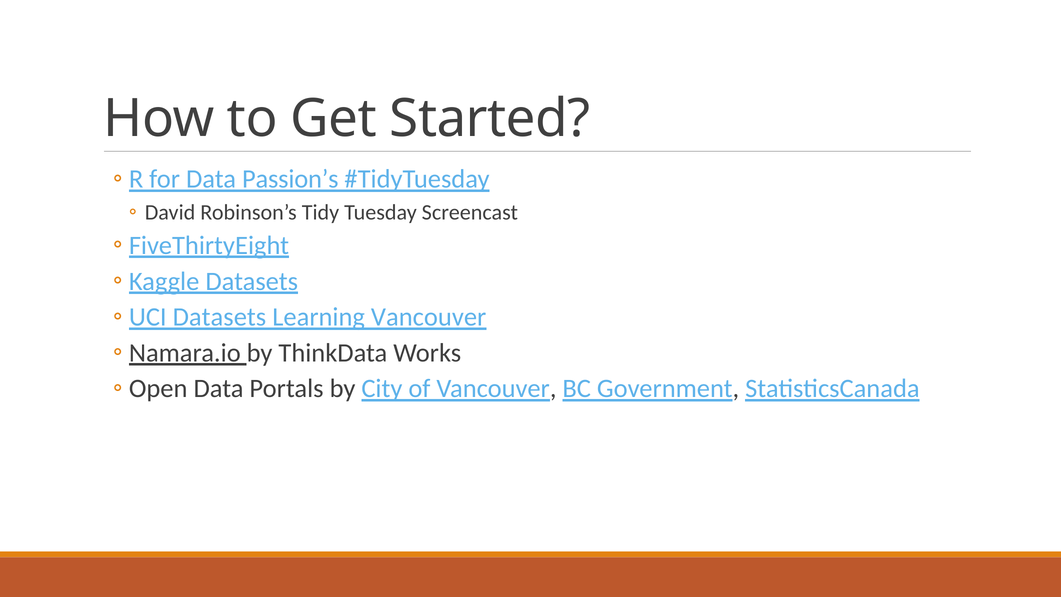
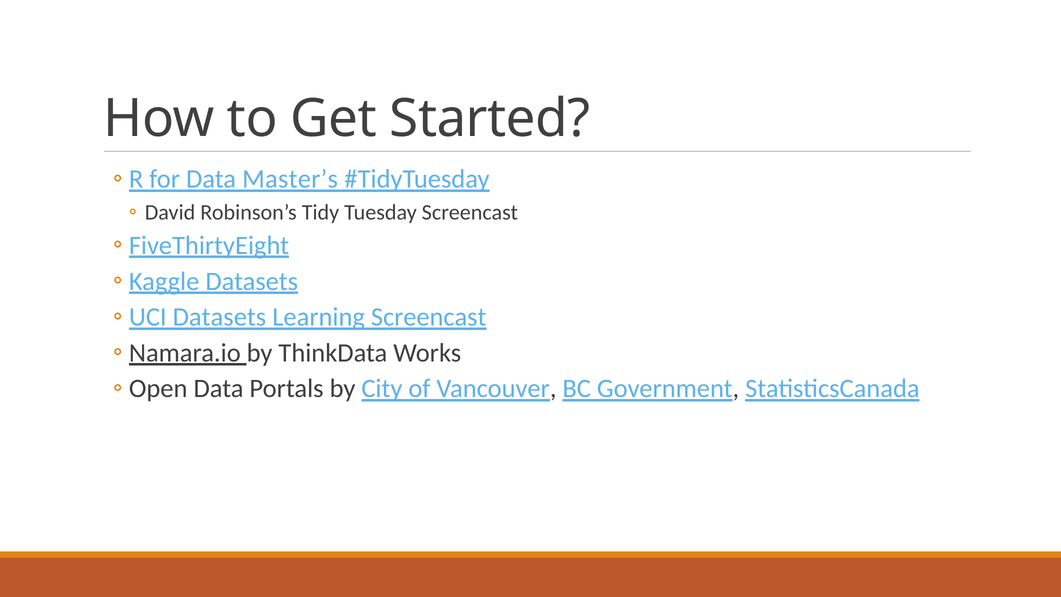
Passion’s: Passion’s -> Master’s (290, 179)
Learning Vancouver: Vancouver -> Screencast (429, 317)
